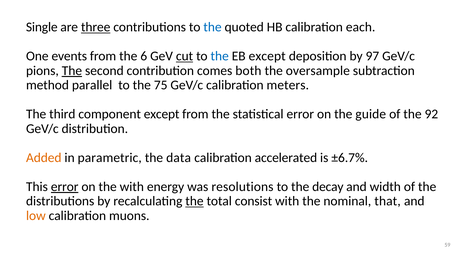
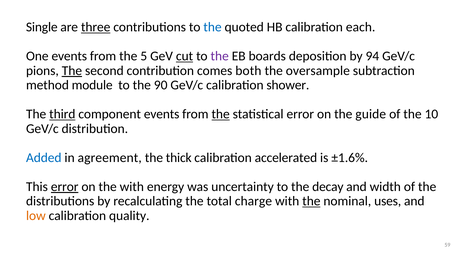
6: 6 -> 5 (144, 56)
the colour: blue -> purple (220, 56)
EB except: except -> boards (267, 56)
97: 97 -> 94 (372, 56)
parallel: parallel -> module (92, 85)
75: 75 -> 90 (161, 85)
meters: meters -> shower (288, 85)
third underline: none -> present (62, 114)
component except: except -> events (162, 114)
the underline: none -> present (221, 114)
92: 92 -> 10 (431, 114)
Added colour: orange -> blue (44, 158)
parametric: parametric -> agreement (110, 158)
data: data -> thick (179, 158)
±6.7%: ±6.7% -> ±1.6% (350, 158)
resolutions: resolutions -> uncertainty (243, 187)
the underline: present -> none (194, 201)
consist: consist -> charge (253, 201)
the underline: none -> present (311, 201)
that: that -> uses (388, 201)
muons: muons -> quality (129, 216)
